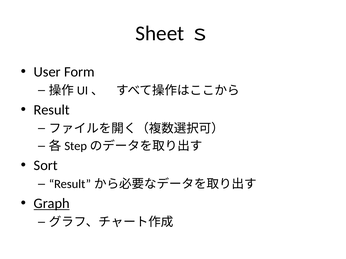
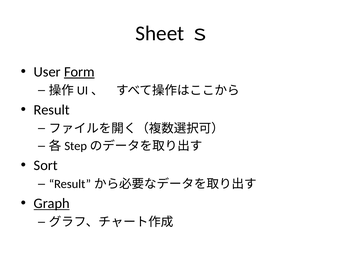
Form underline: none -> present (79, 72)
